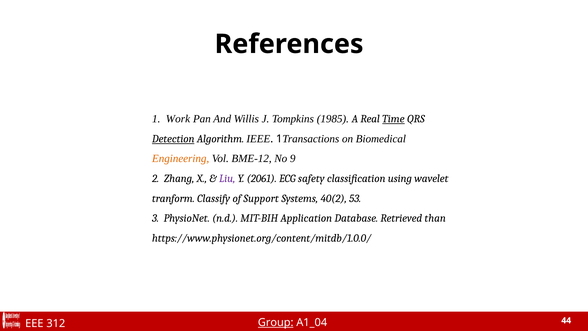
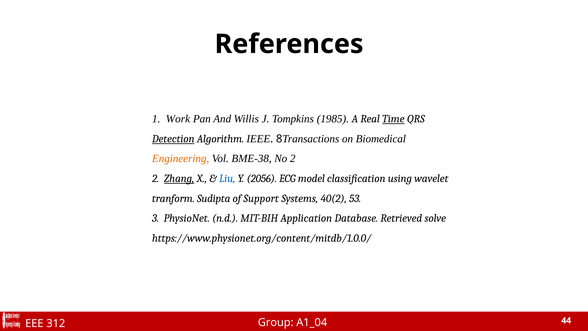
1: 1 -> 8 (279, 139)
BME-12: BME-12 -> BME-38 (252, 159)
No 9: 9 -> 2 (293, 159)
Zhang underline: none -> present (179, 178)
Liu colour: purple -> blue (227, 178)
2061: 2061 -> 2056 (262, 178)
safety: safety -> model (311, 178)
Classify: Classify -> Sudipta (214, 198)
than: than -> solve (435, 218)
Group underline: present -> none (276, 322)
